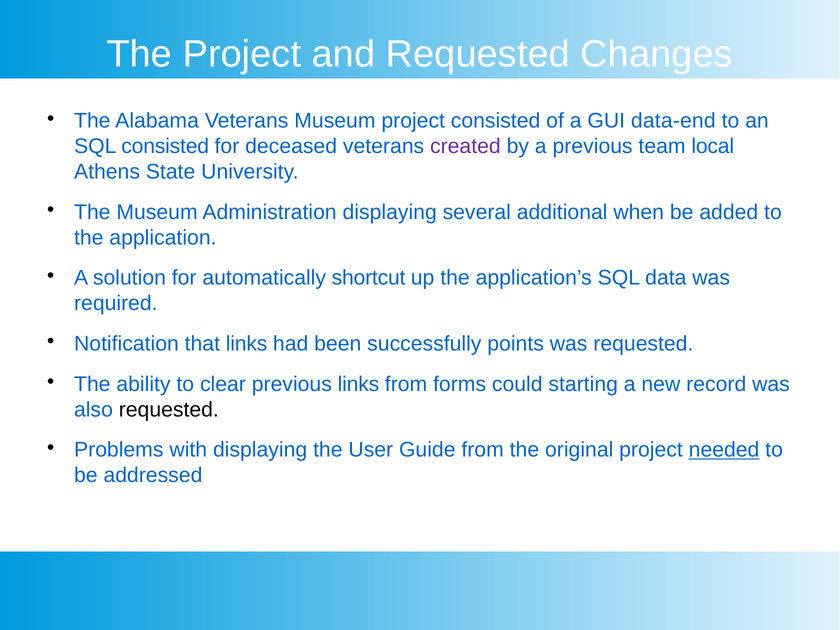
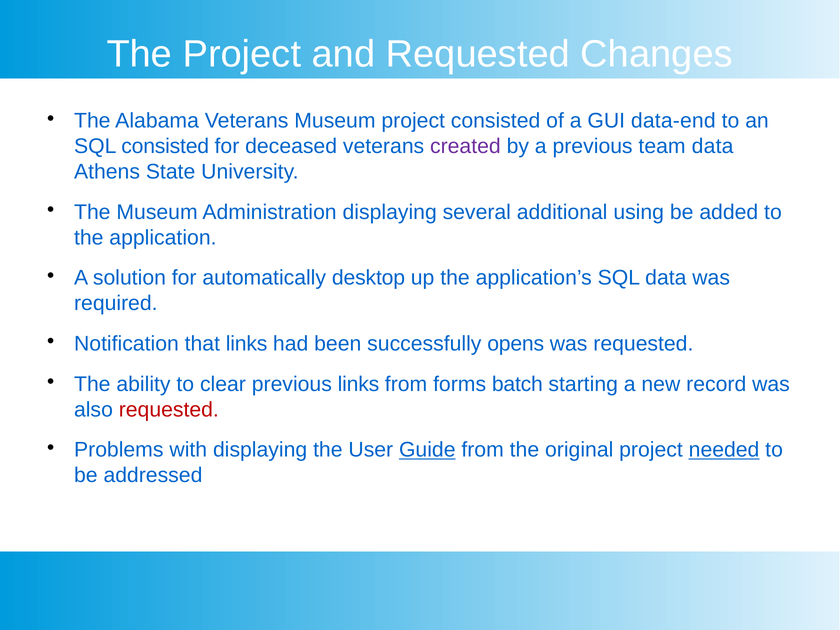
team local: local -> data (713, 146)
when: when -> using (639, 212)
shortcut: shortcut -> desktop (369, 278)
points: points -> opens (516, 344)
could: could -> batch (517, 384)
requested colour: black -> red (169, 410)
Guide underline: none -> present (427, 450)
